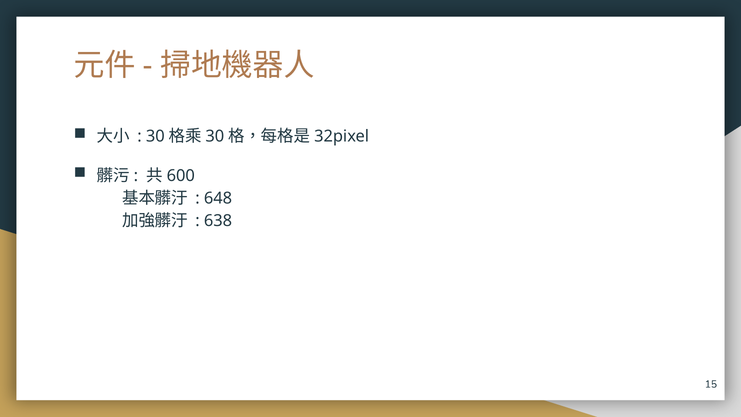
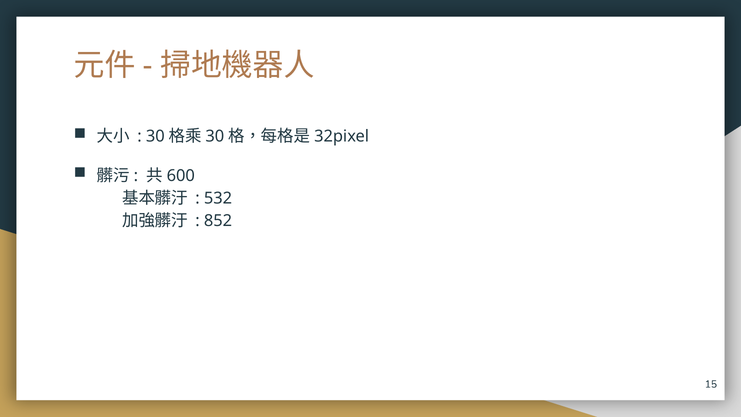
648: 648 -> 532 (218, 198)
638: 638 -> 852 (218, 221)
